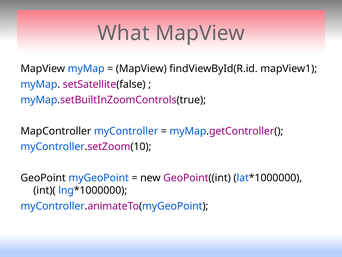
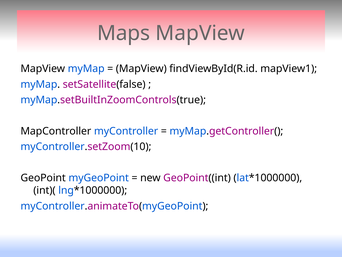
What: What -> Maps (124, 33)
